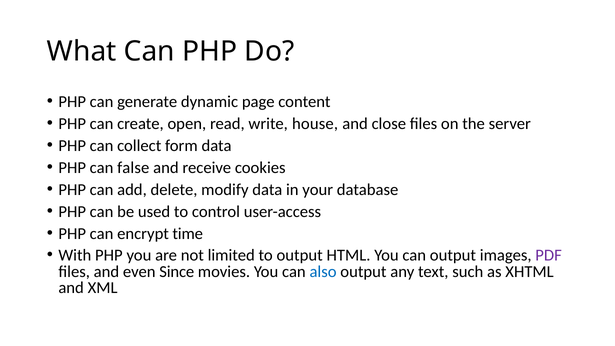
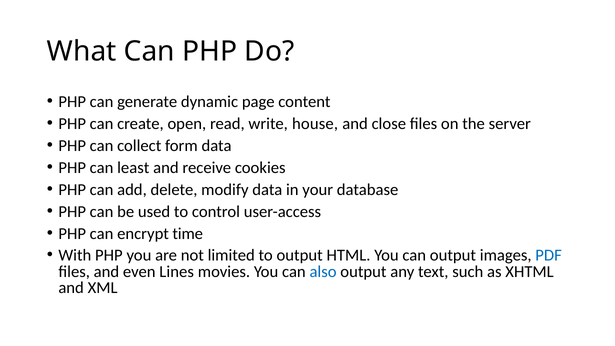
false: false -> least (133, 168)
PDF colour: purple -> blue (549, 255)
Since: Since -> Lines (177, 272)
